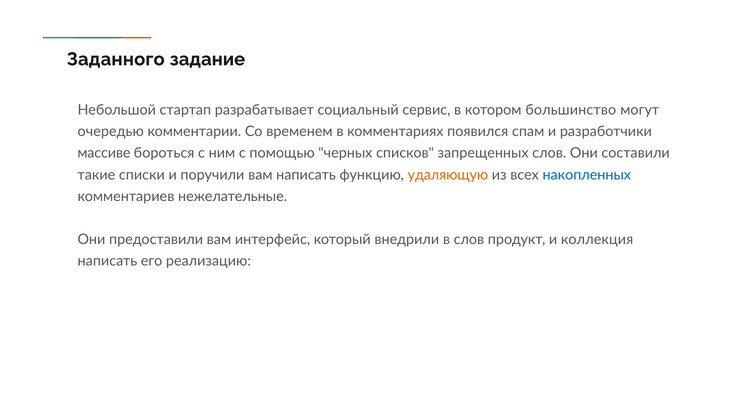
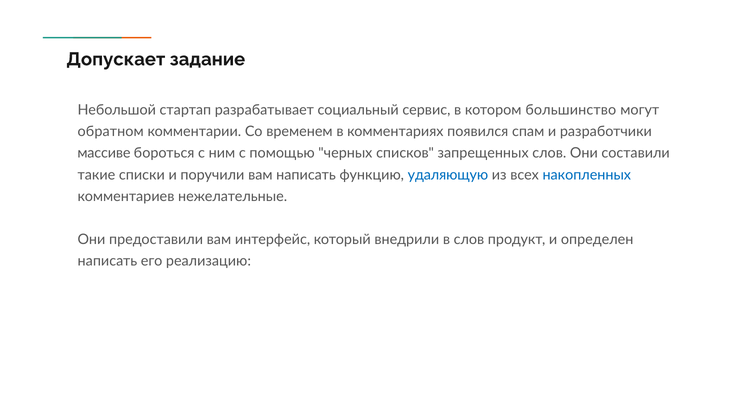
Заданного: Заданного -> Допускает (116, 59)
очередью: очередью -> обратном (111, 132)
удаляющую colour: orange -> blue (448, 175)
коллекция: коллекция -> определен (597, 239)
